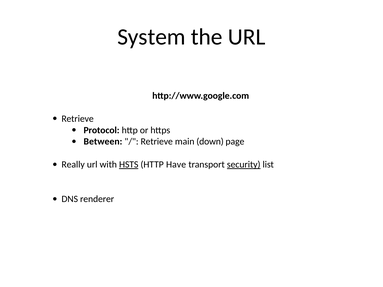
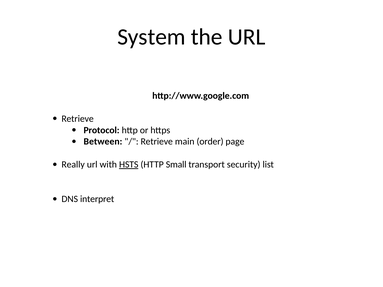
down: down -> order (210, 142)
Have: Have -> Small (176, 165)
security underline: present -> none (244, 165)
renderer: renderer -> interpret (97, 199)
